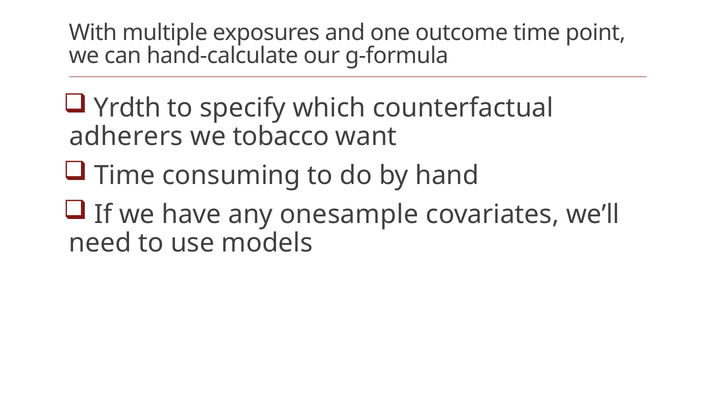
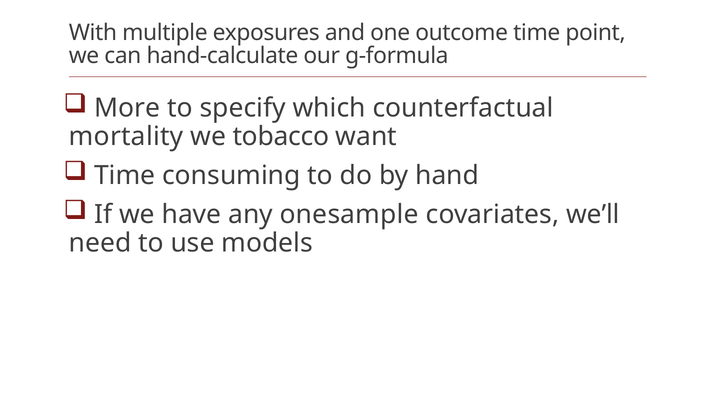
Yrdth: Yrdth -> More (127, 108)
adherers: adherers -> mortality (126, 137)
